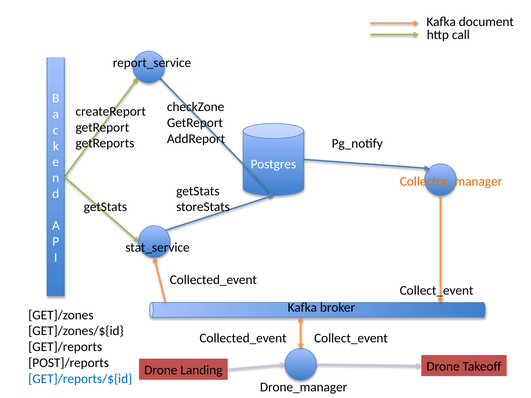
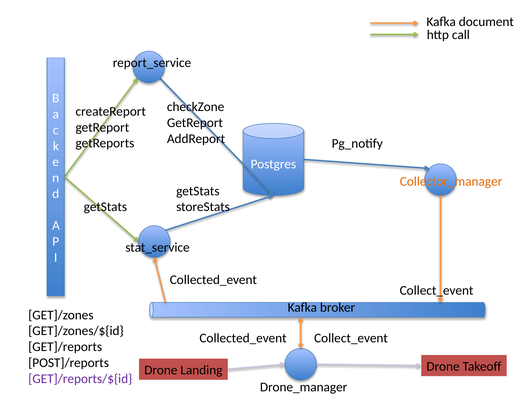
GET]/reports/${id colour: blue -> purple (80, 379)
